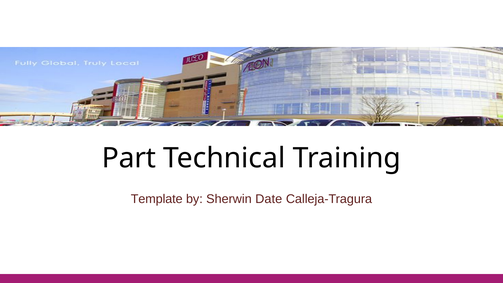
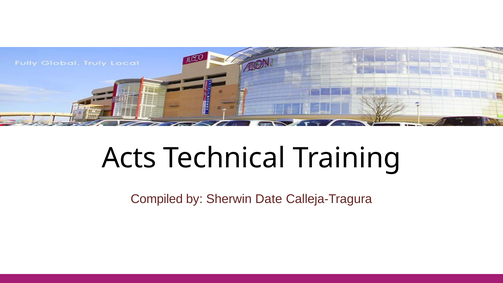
Part: Part -> Acts (129, 158)
Template: Template -> Compiled (157, 199)
